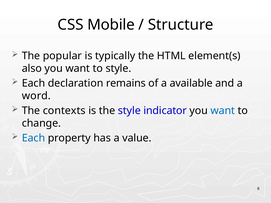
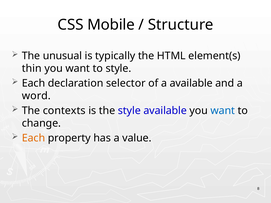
popular: popular -> unusual (62, 56)
also: also -> thin (32, 68)
remains: remains -> selector (126, 83)
style indicator: indicator -> available (165, 111)
Each colour: blue -> orange (33, 138)
